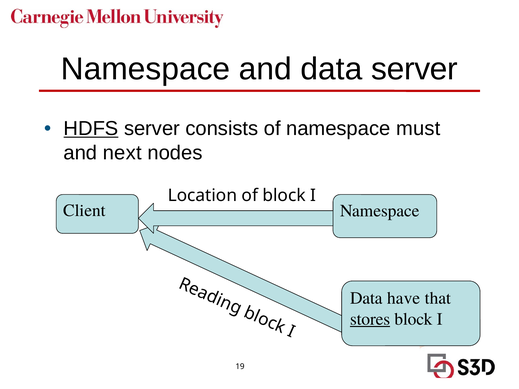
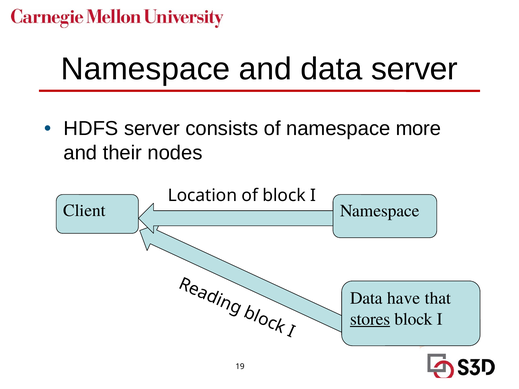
HDFS underline: present -> none (91, 129)
must: must -> more (418, 129)
next: next -> their (122, 153)
